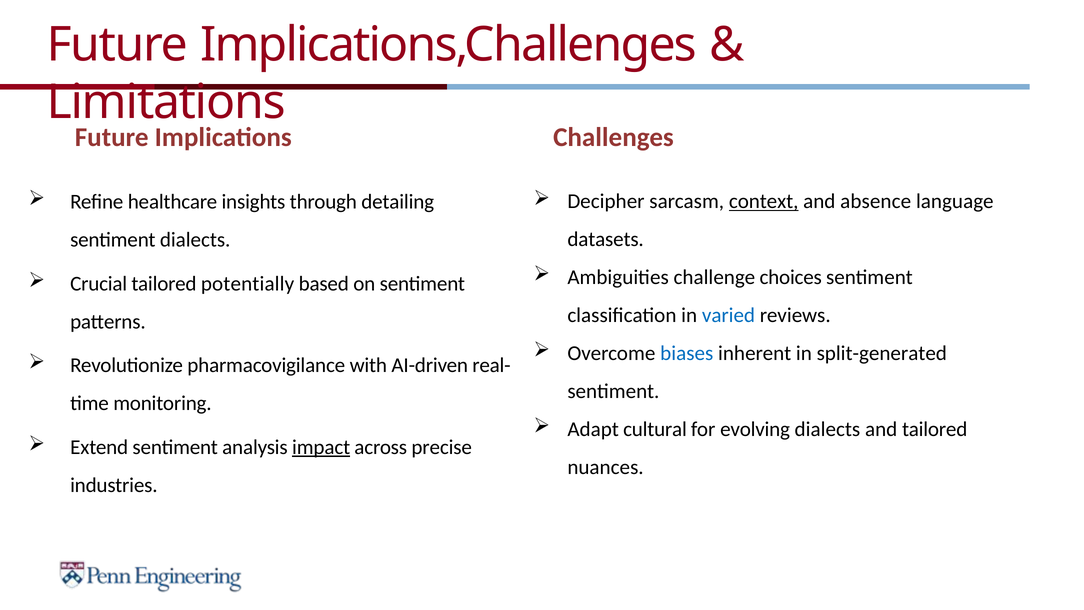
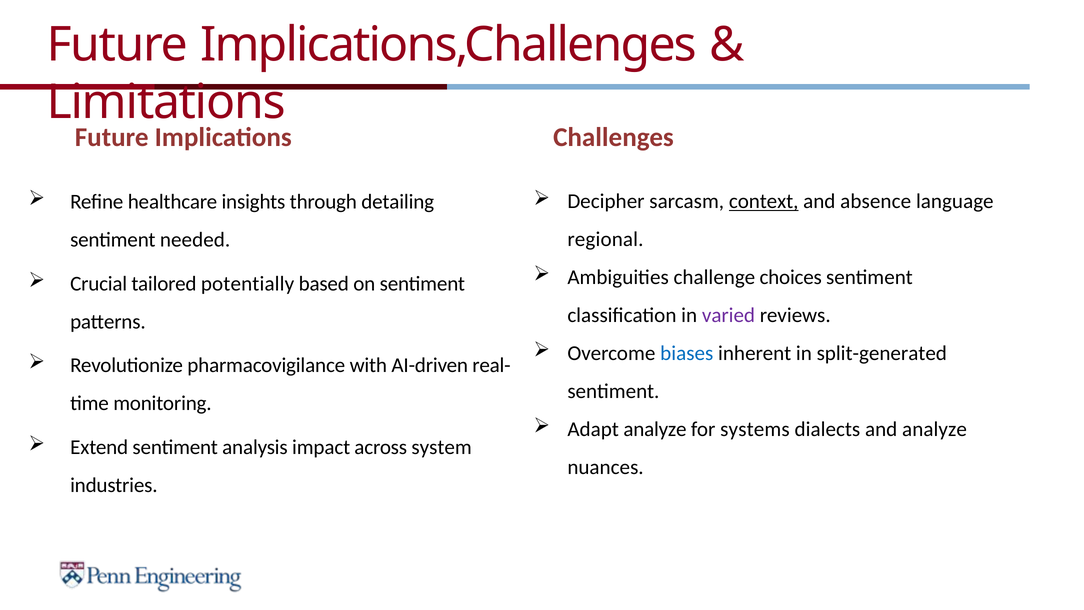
datasets: datasets -> regional (605, 239)
sentiment dialects: dialects -> needed (195, 240)
varied colour: blue -> purple (728, 315)
Adapt cultural: cultural -> analyze (655, 429)
evolving: evolving -> systems (755, 429)
and tailored: tailored -> analyze (935, 429)
impact underline: present -> none (321, 447)
precise: precise -> system (442, 447)
